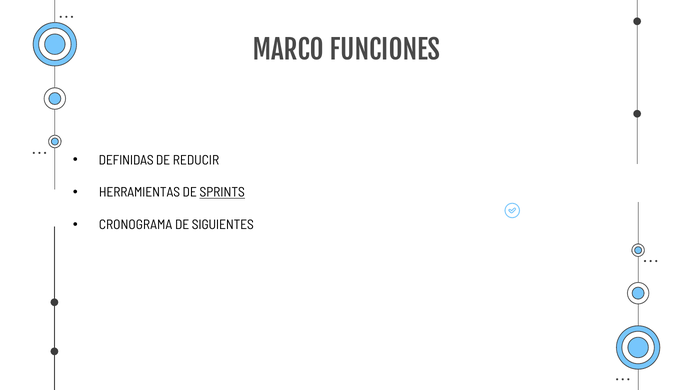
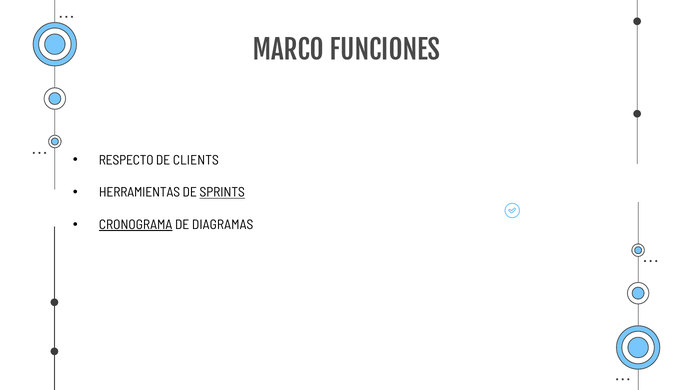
DEFINIDAS: DEFINIDAS -> RESPECTO (126, 160)
REDUCIR: REDUCIR -> CLIENTS (196, 160)
CRONOGRAMA underline: none -> present (136, 225)
SIGUIENTES: SIGUIENTES -> DIAGRAMAS (223, 225)
